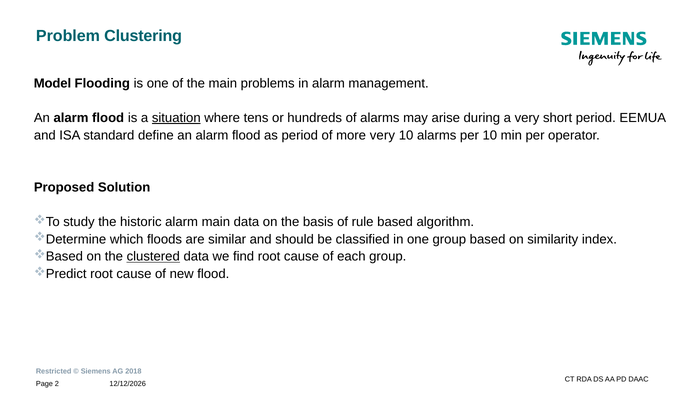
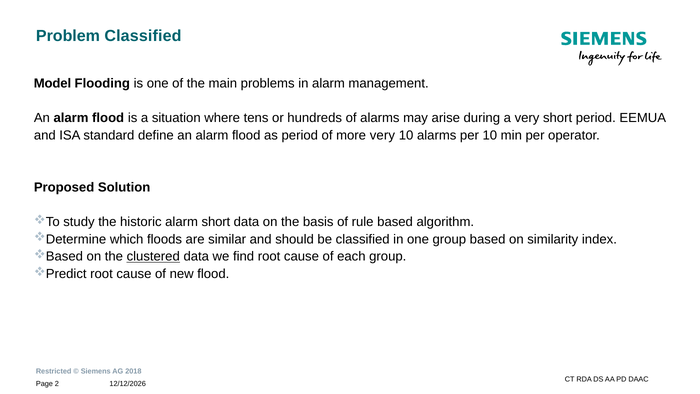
Problem Clustering: Clustering -> Classified (143, 36)
situation underline: present -> none (176, 118)
alarm main: main -> short (216, 222)
